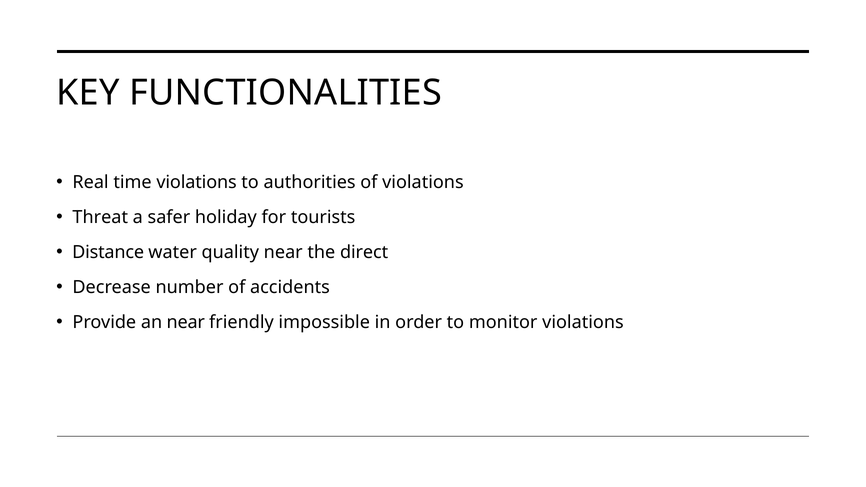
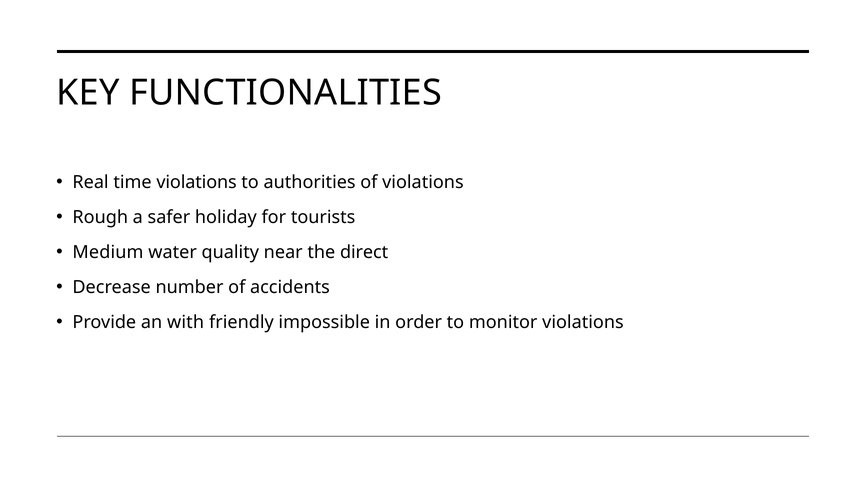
Threat: Threat -> Rough (100, 218)
Distance: Distance -> Medium (108, 253)
an near: near -> with (186, 323)
